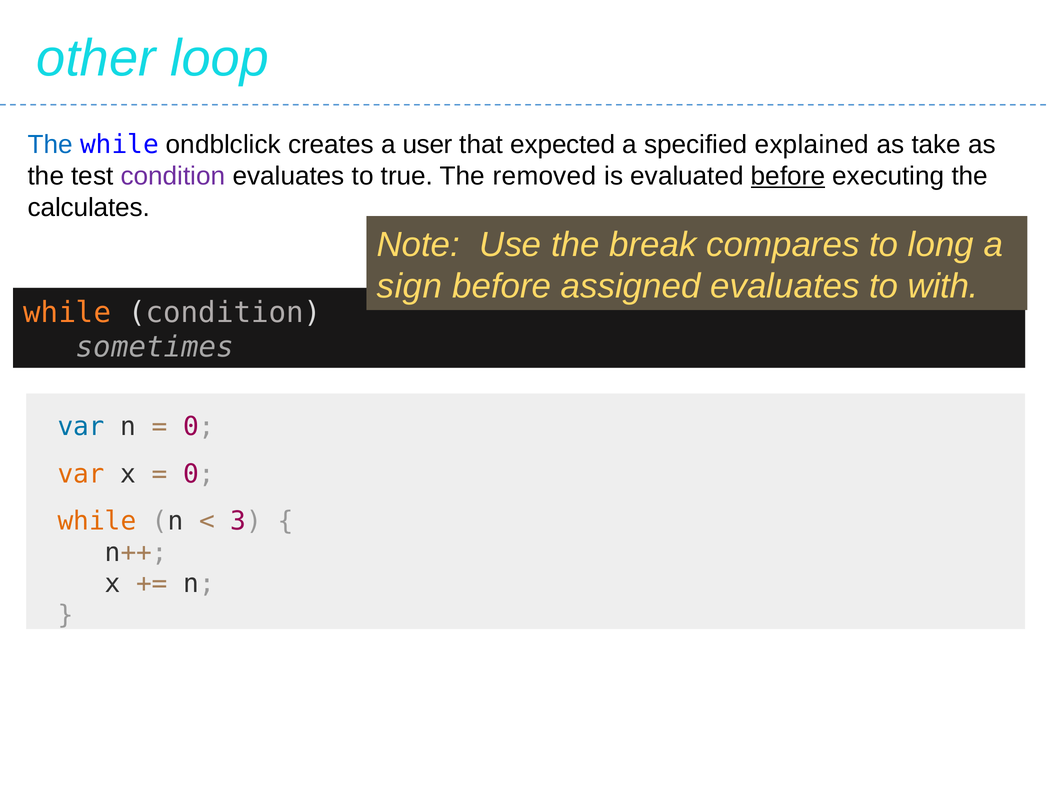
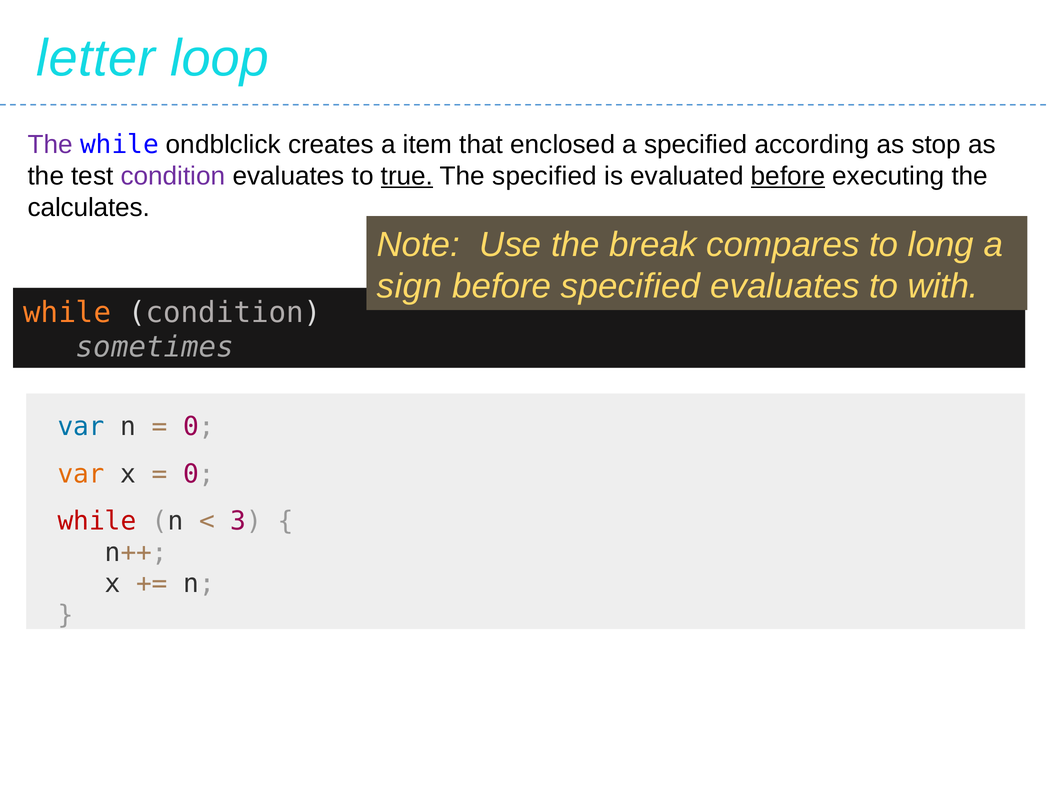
other: other -> letter (96, 58)
The colour: blue -> purple (50, 145)
user: user -> item (427, 145)
expected: expected -> enclosed (563, 145)
explained: explained -> according (812, 145)
take: take -> stop (936, 145)
true underline: none -> present (407, 176)
The removed: removed -> specified (545, 176)
before assigned: assigned -> specified (631, 287)
while colour: orange -> red (97, 521)
